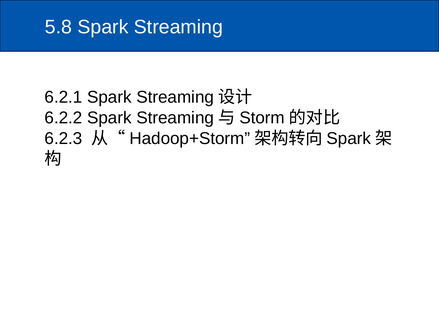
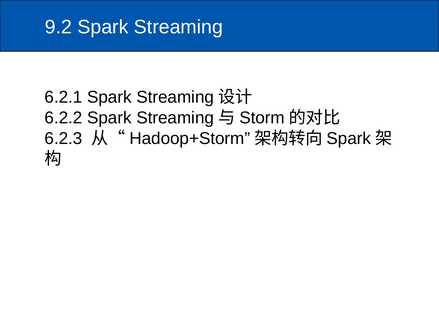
5.8: 5.8 -> 9.2 (59, 27)
